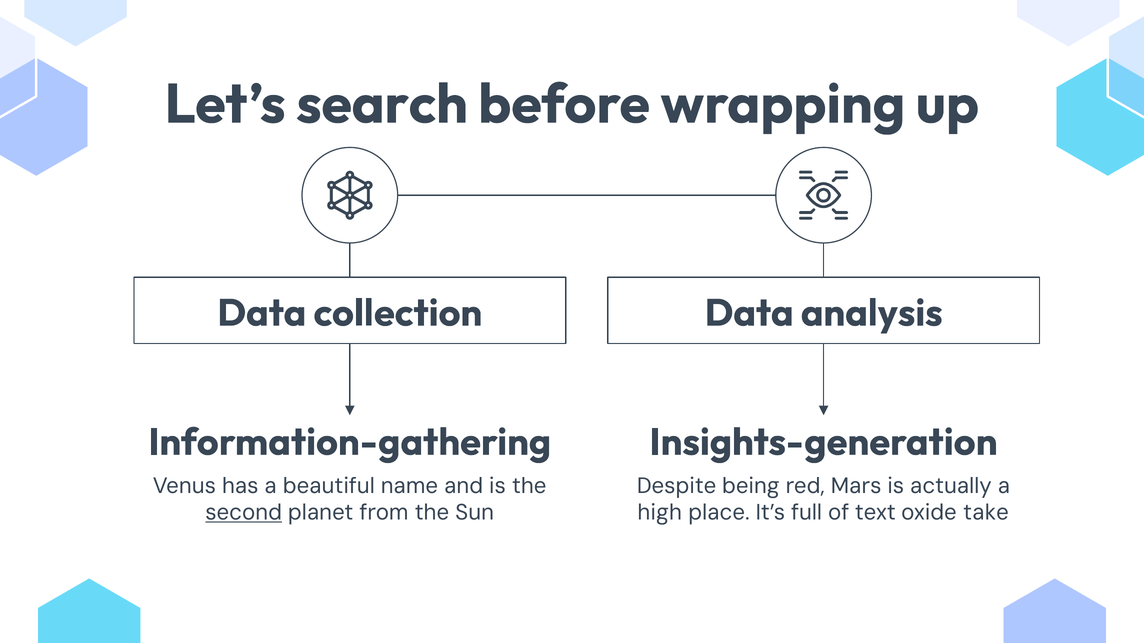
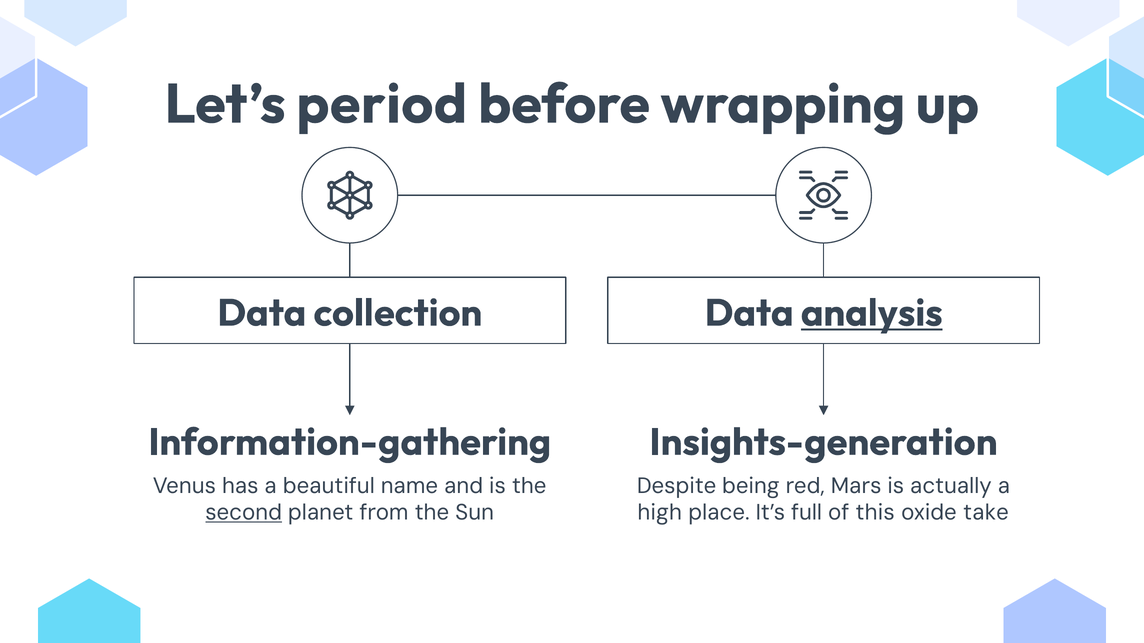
search: search -> period (382, 104)
analysis underline: none -> present (872, 313)
text: text -> this (875, 513)
